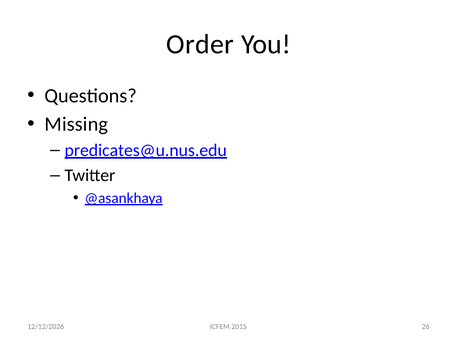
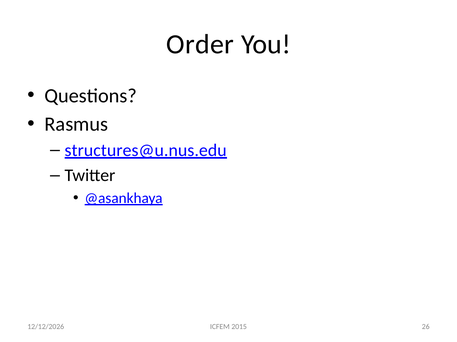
Missing: Missing -> Rasmus (76, 124)
predicates@u.nus.edu: predicates@u.nus.edu -> structures@u.nus.edu (146, 151)
